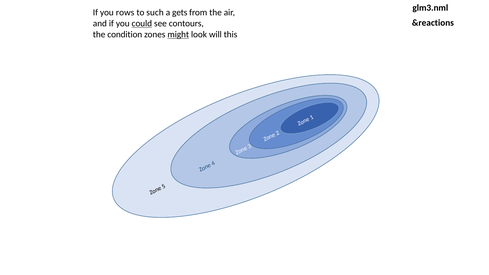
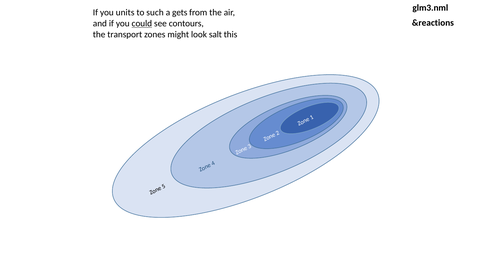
rows: rows -> units (125, 13)
condition: condition -> transport (125, 35)
might underline: present -> none (178, 35)
will: will -> salt (215, 35)
